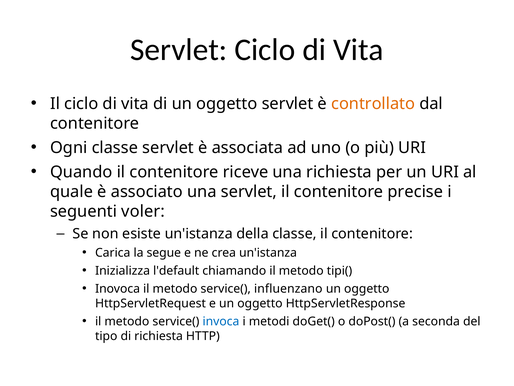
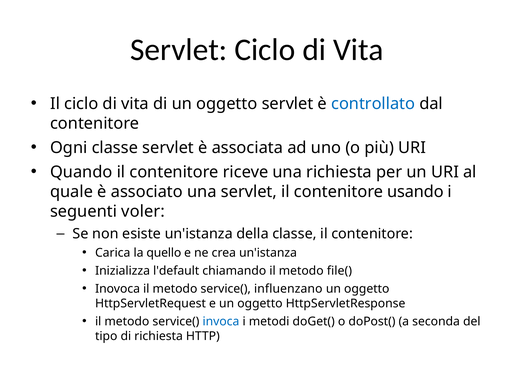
controllato colour: orange -> blue (373, 104)
precise: precise -> usando (415, 191)
segue: segue -> quello (164, 253)
tipi(: tipi( -> file( (339, 270)
